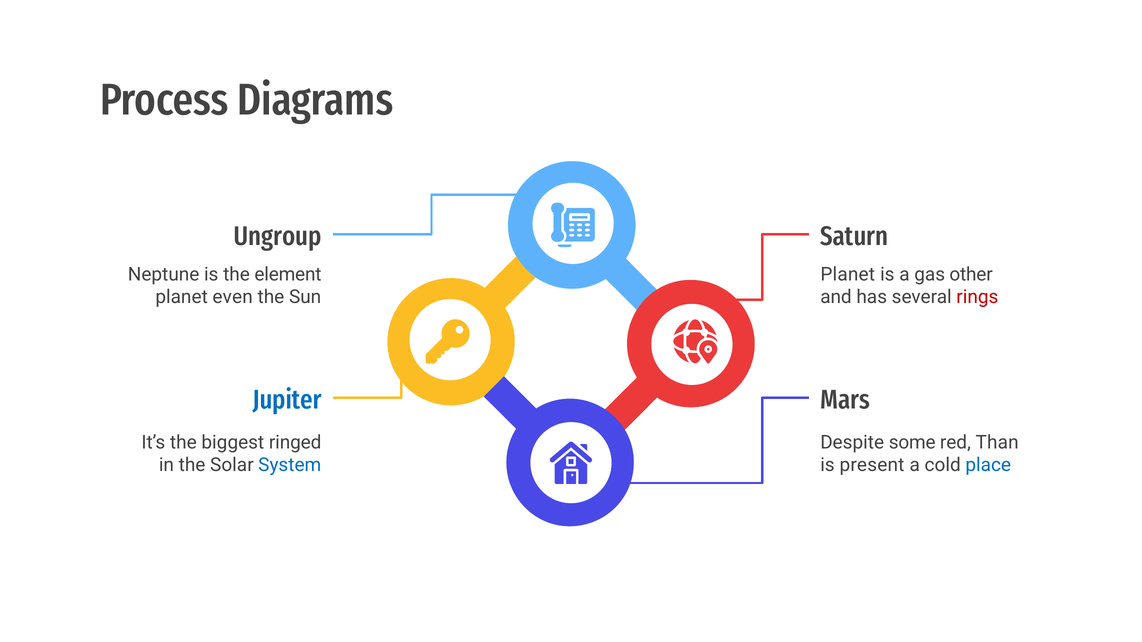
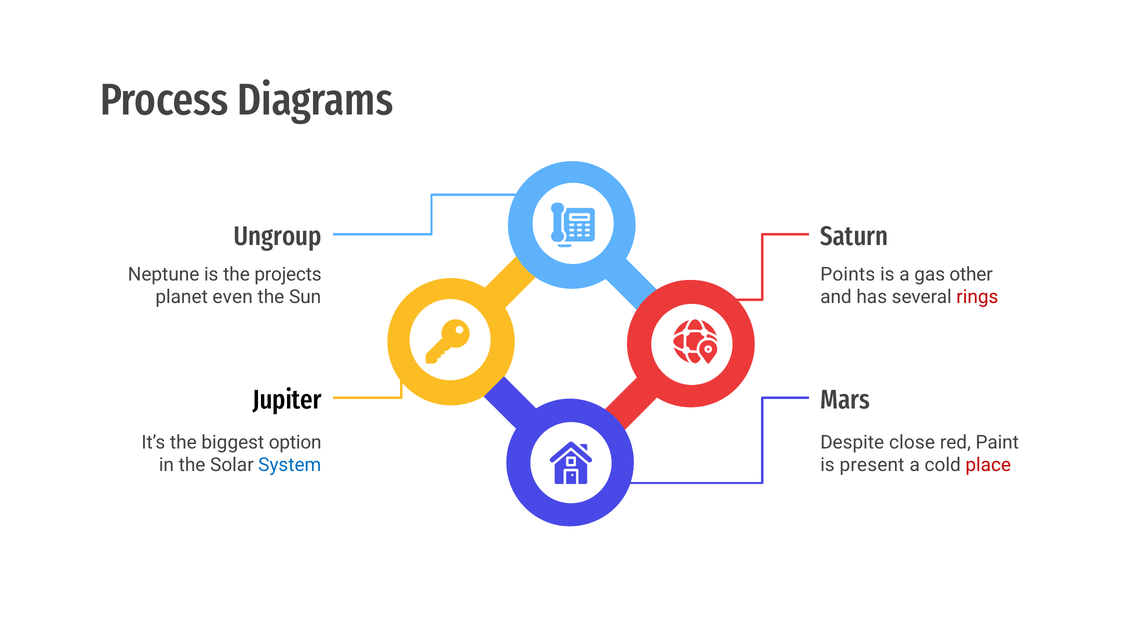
element: element -> projects (288, 275)
Planet: Planet -> Points (848, 275)
Jupiter colour: blue -> black (287, 400)
ringed: ringed -> option (295, 443)
some: some -> close (912, 443)
Than: Than -> Paint (997, 443)
place colour: blue -> red (988, 465)
